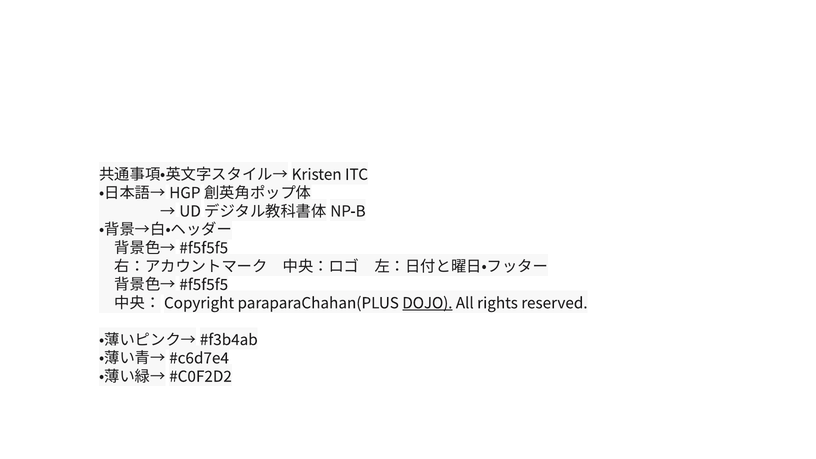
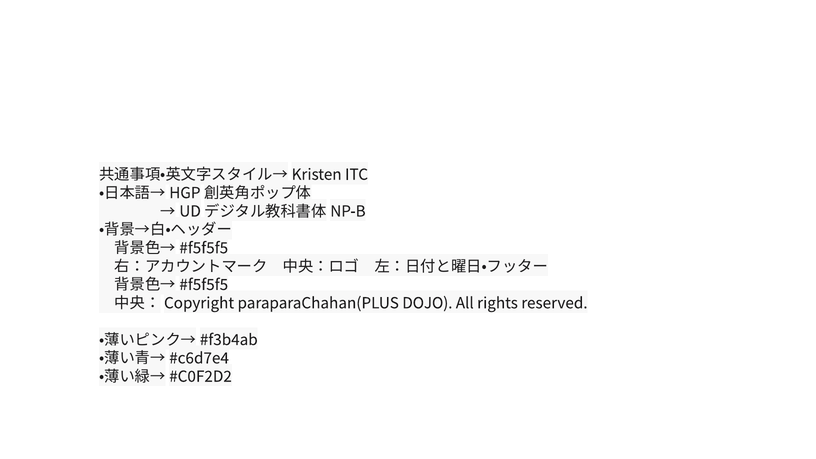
DOJO underline: present -> none (427, 303)
